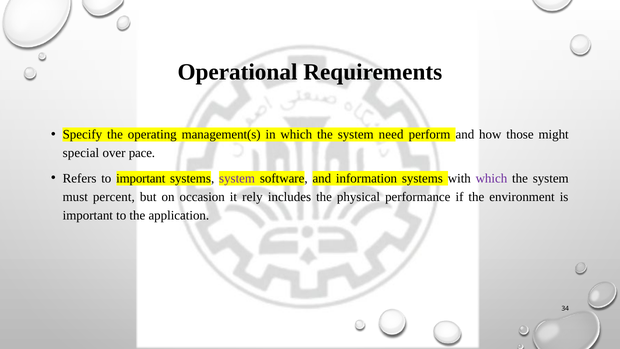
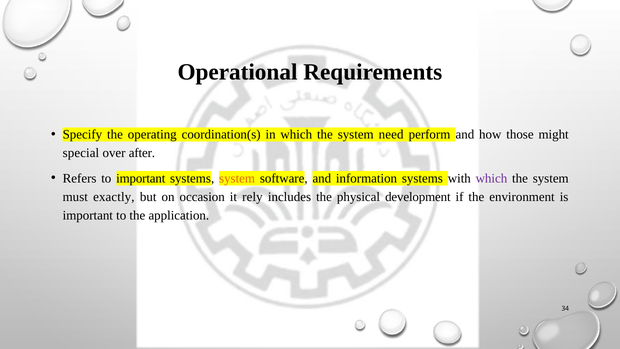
management(s: management(s -> coordination(s (221, 134)
pace: pace -> after (142, 153)
system colour: purple -> orange (237, 178)
percent: percent -> exactly (114, 197)
performance: performance -> development (418, 197)
